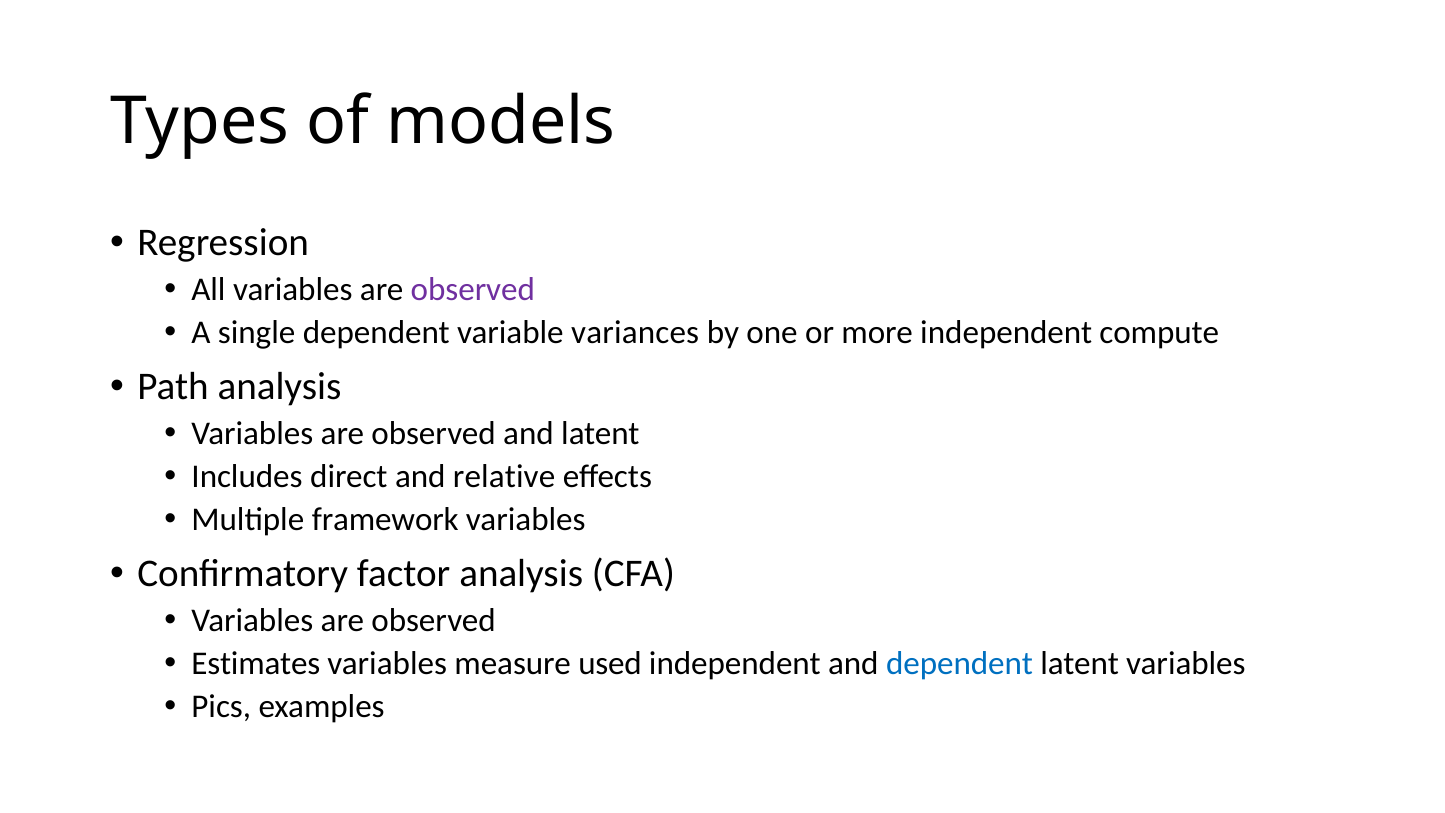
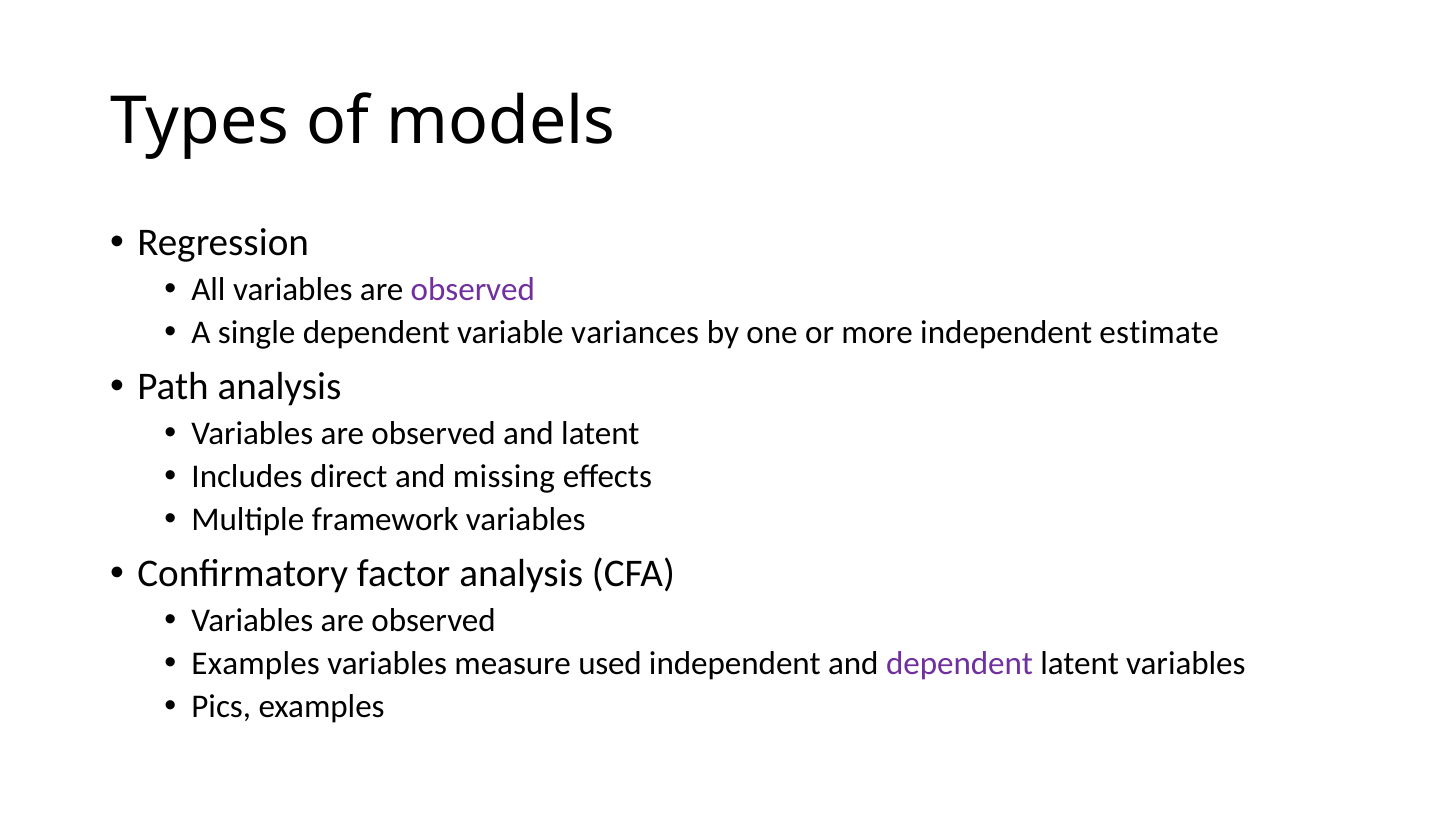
compute: compute -> estimate (1159, 332)
relative: relative -> missing (504, 476)
Estimates: Estimates -> Examples (256, 663)
dependent colour: blue -> purple (960, 663)
